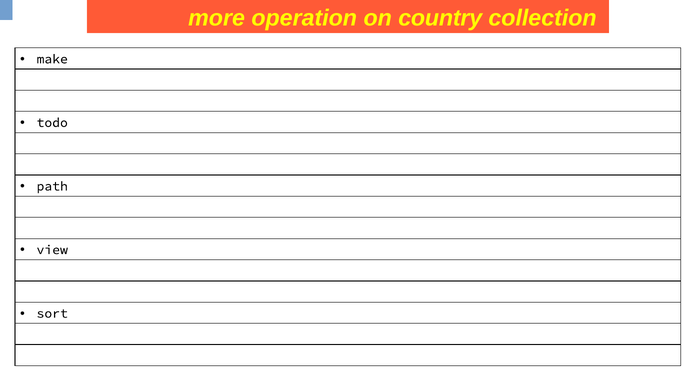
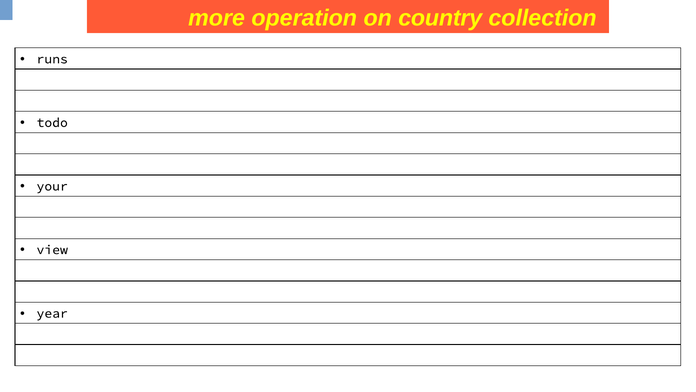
make: make -> runs (52, 59)
path: path -> your (52, 186)
sort: sort -> year (52, 313)
